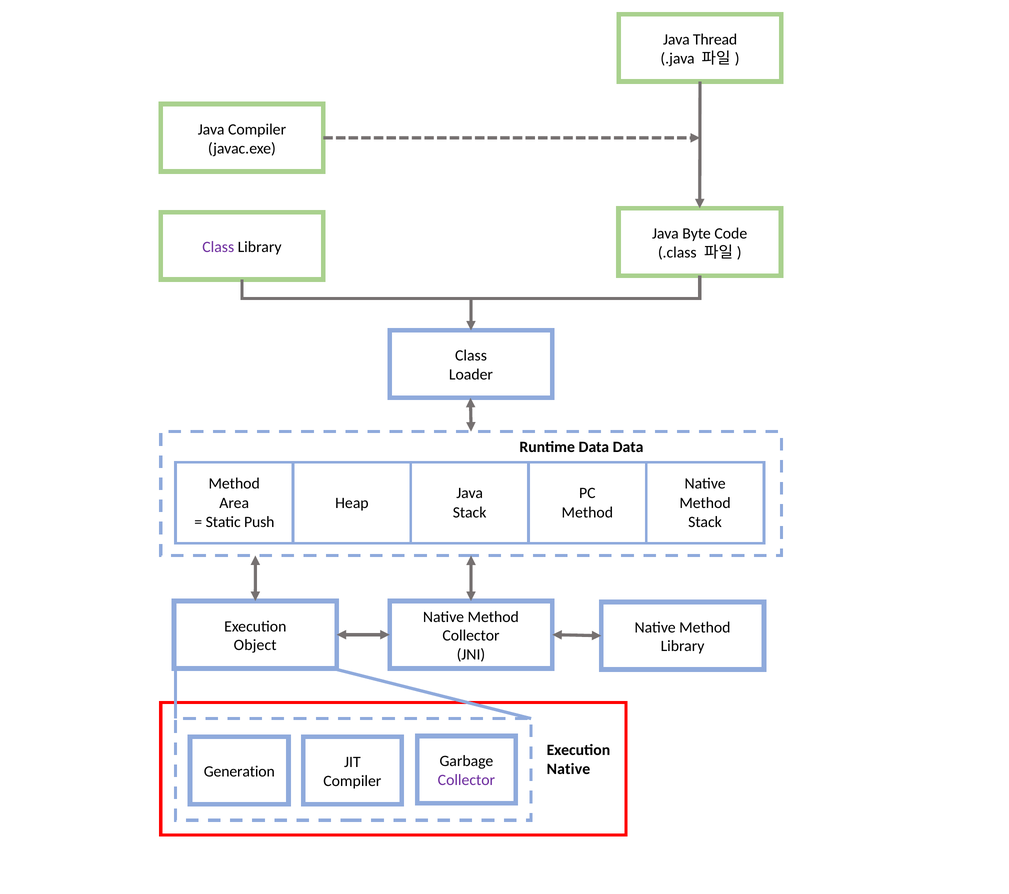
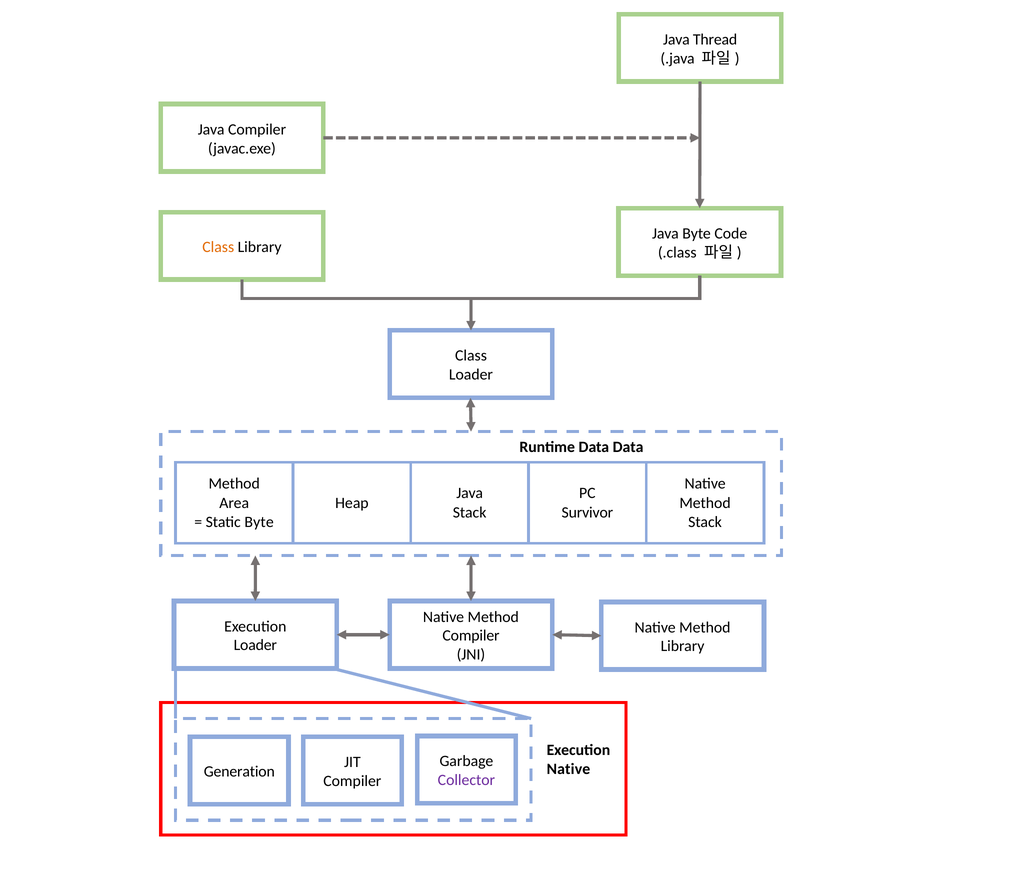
Class colour: purple -> orange (218, 247)
Method: Method -> Survivor (587, 512)
Static Push: Push -> Byte (259, 522)
Collector: Collector -> Compiler (471, 636)
Object: Object -> Loader (255, 645)
